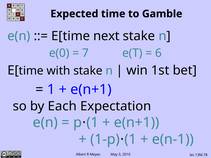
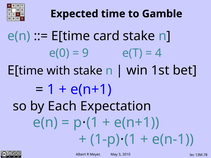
next: next -> card (106, 36)
7: 7 -> 9 (85, 53)
6: 6 -> 4 (158, 53)
